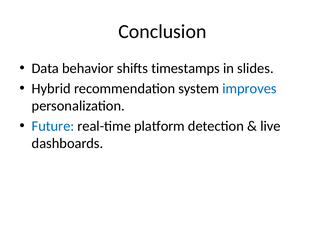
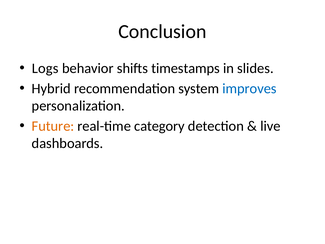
Data: Data -> Logs (45, 68)
Future colour: blue -> orange (53, 126)
platform: platform -> category (159, 126)
